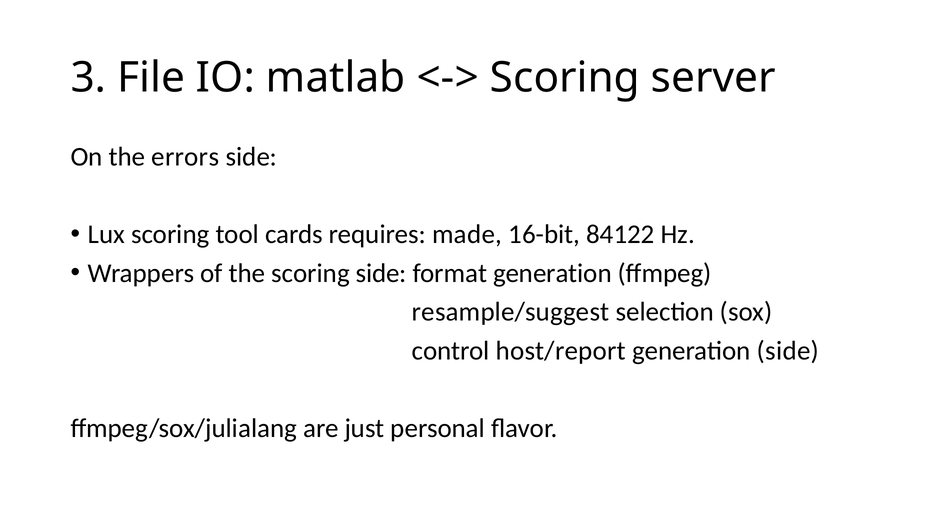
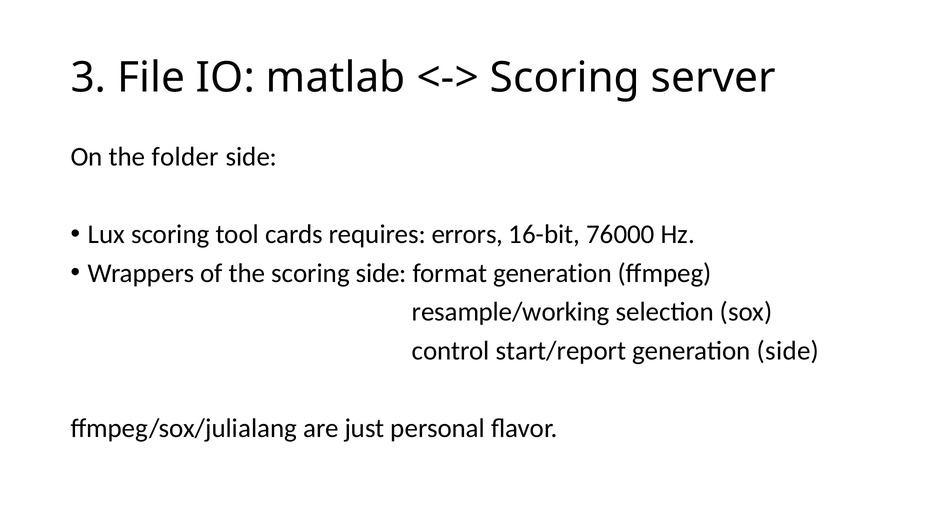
errors: errors -> folder (185, 157)
made: made -> errors (467, 234)
84122: 84122 -> 76000 (620, 234)
resample/suggest: resample/suggest -> resample/working (511, 312)
host/report: host/report -> start/report (561, 351)
